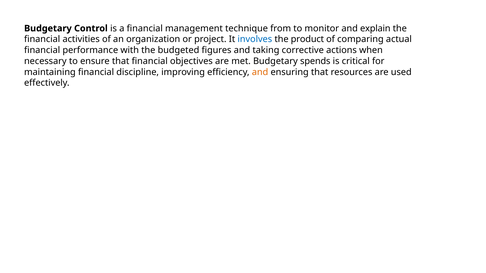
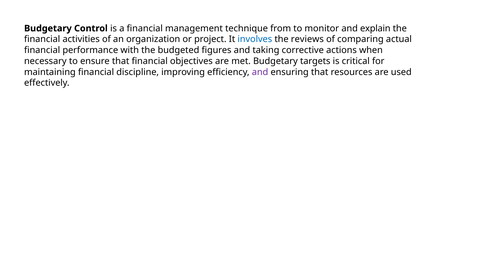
product: product -> reviews (307, 39)
spends: spends -> targets (315, 61)
and colour: orange -> purple (260, 72)
